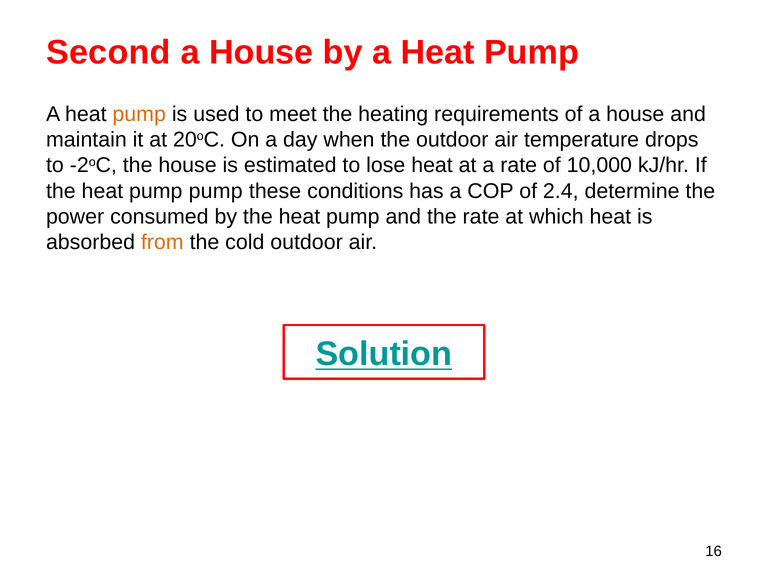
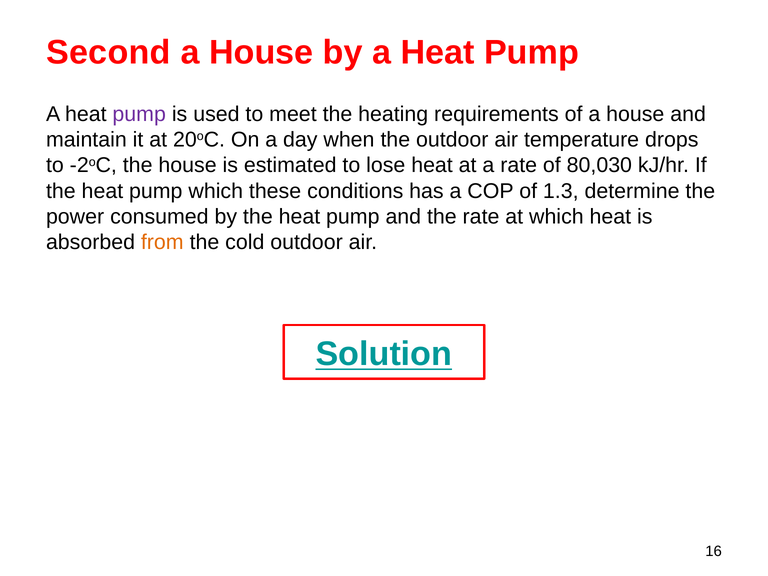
pump colour: orange -> purple (139, 114)
10,000: 10,000 -> 80,030 (599, 165)
pump pump: pump -> which (216, 191)
2.4: 2.4 -> 1.3 (561, 191)
